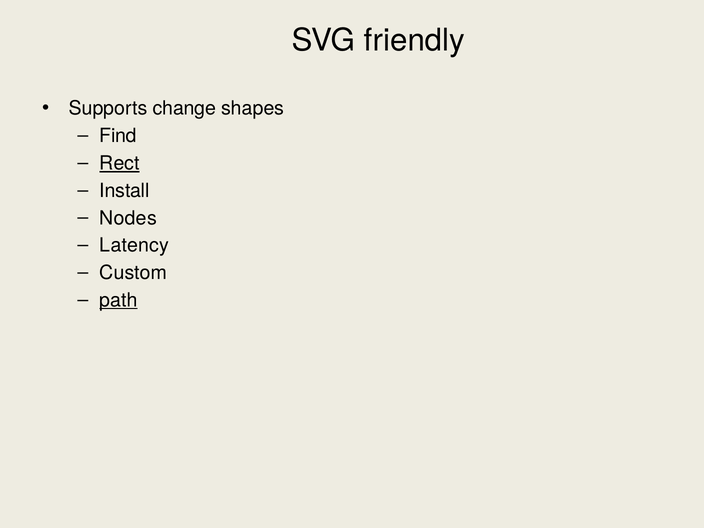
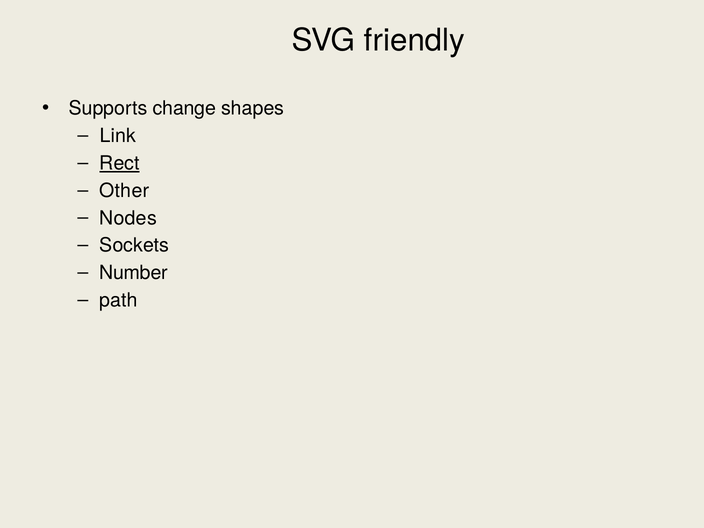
Find: Find -> Link (118, 136)
Install: Install -> Other (124, 191)
Latency: Latency -> Sockets (134, 245)
Custom: Custom -> Number (133, 273)
path underline: present -> none (118, 300)
